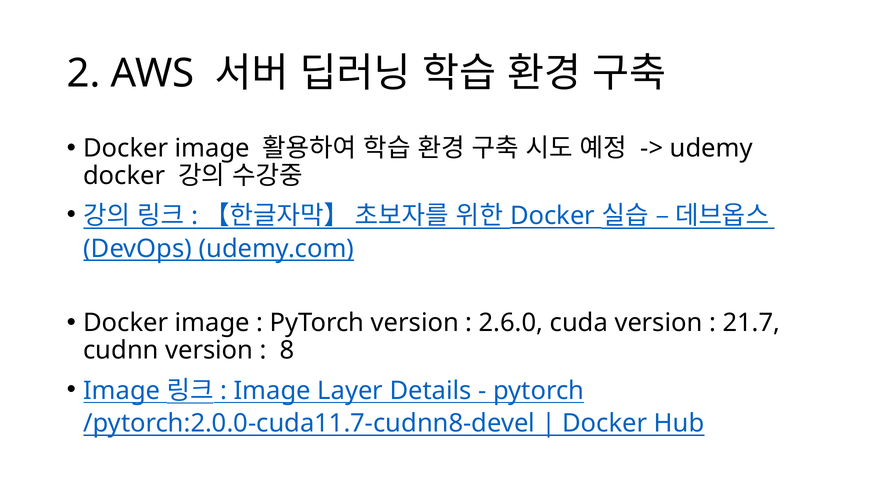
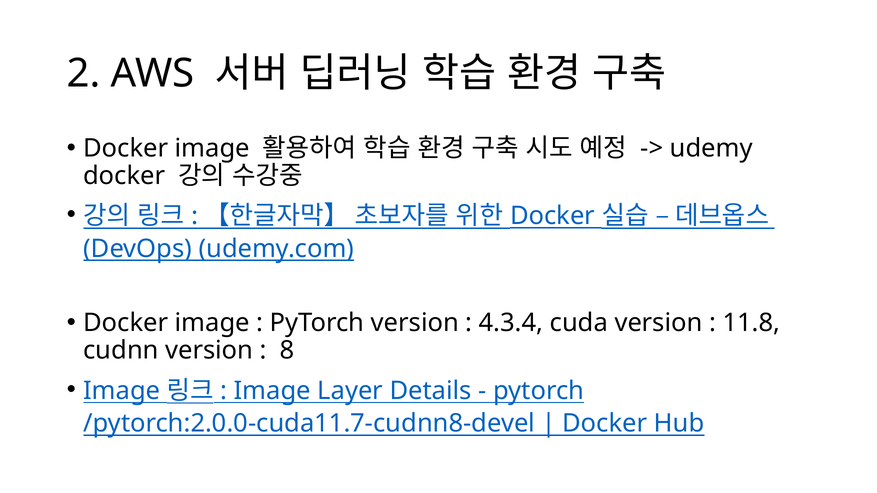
2.6.0: 2.6.0 -> 4.3.4 (511, 323)
21.7: 21.7 -> 11.8 (751, 323)
